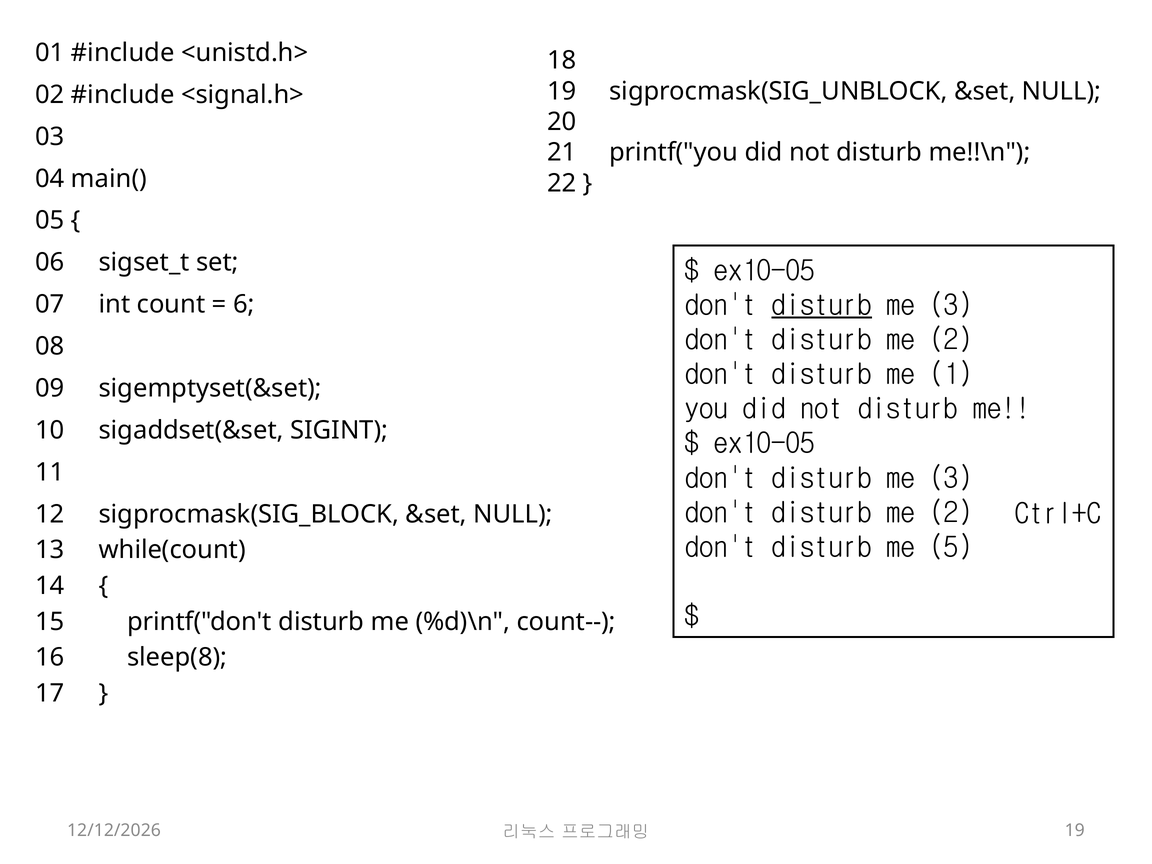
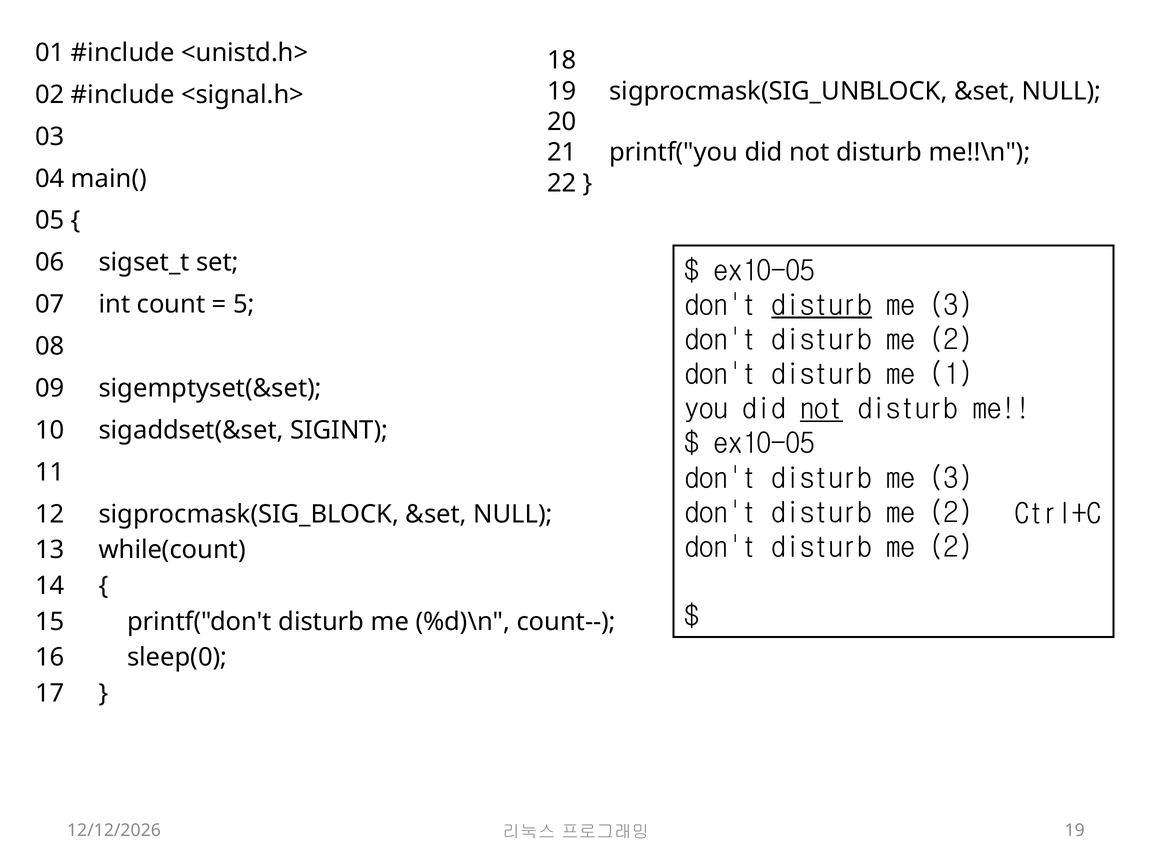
6: 6 -> 5 (244, 304)
not underline: none -> present (822, 409)
5: 5 -> 2 (951, 547)
sleep(8: sleep(8 -> sleep(0 (177, 658)
